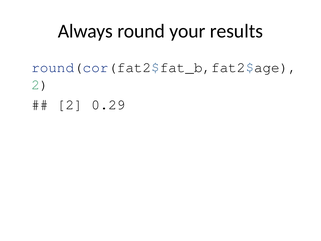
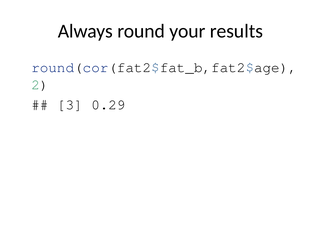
2: 2 -> 3 (70, 104)
